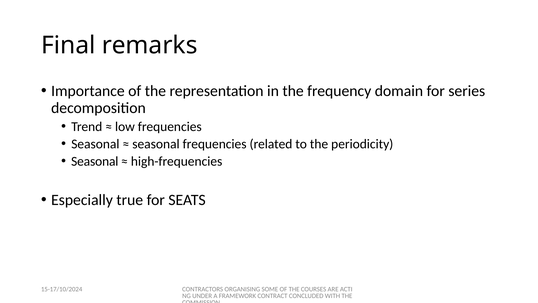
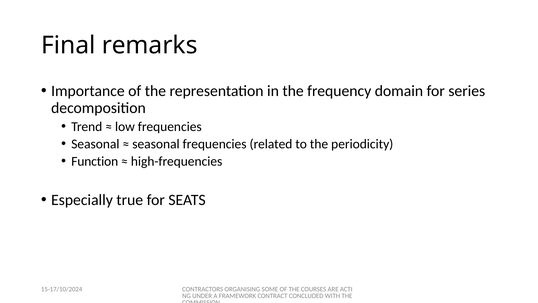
Seasonal: Seasonal -> Function (95, 161)
